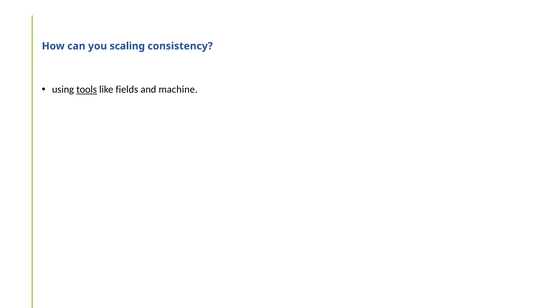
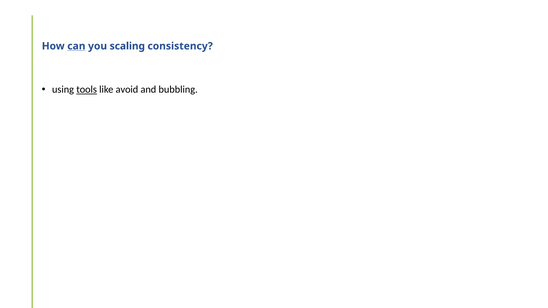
can underline: none -> present (76, 46)
fields: fields -> avoid (127, 90)
machine: machine -> bubbling (178, 90)
